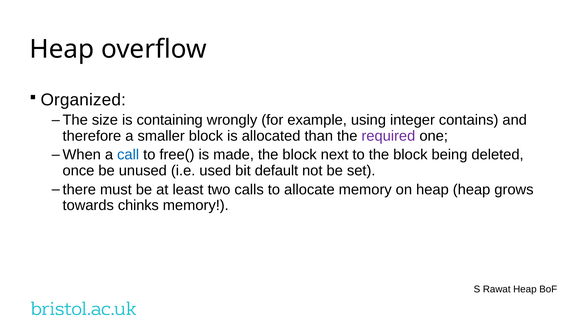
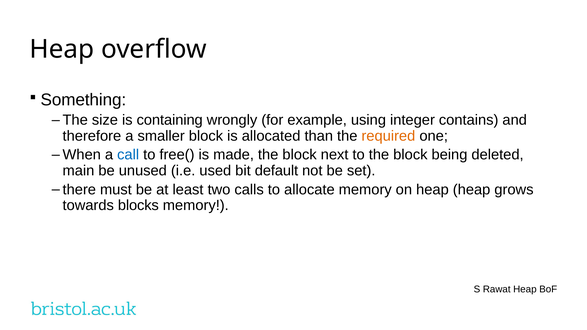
Organized: Organized -> Something (83, 100)
required colour: purple -> orange (388, 136)
once: once -> main (78, 171)
chinks: chinks -> blocks (138, 206)
